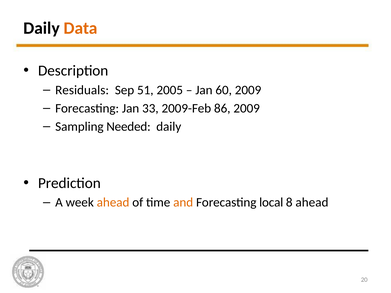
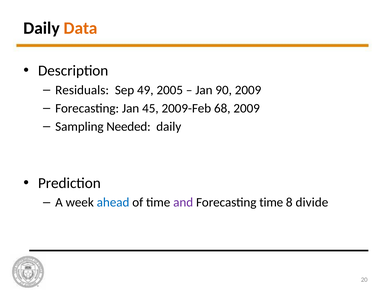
51: 51 -> 49 (145, 90)
60: 60 -> 90 (224, 90)
33: 33 -> 45 (150, 108)
86: 86 -> 68 (222, 108)
ahead colour: orange -> blue (113, 203)
and colour: orange -> purple (183, 203)
Forecasting local: local -> time (271, 203)
8 ahead: ahead -> divide (312, 203)
